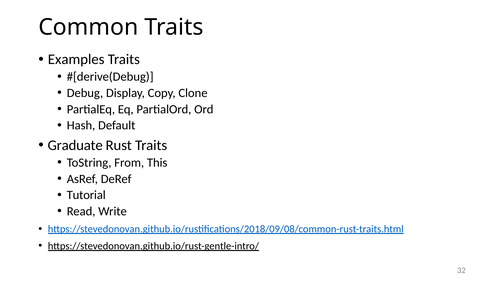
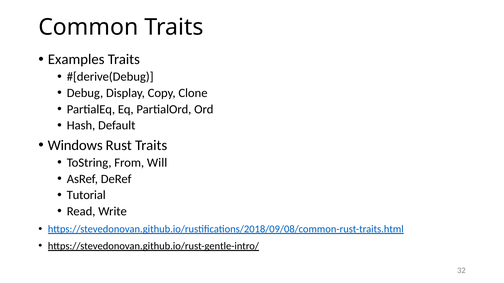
Graduate: Graduate -> Windows (75, 146)
This: This -> Will (157, 163)
